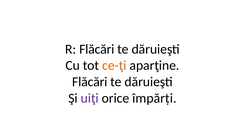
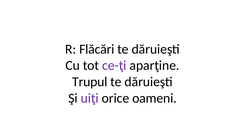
ce-ţi colour: orange -> purple (114, 65)
Flăcări: Flăcări -> Trupul (90, 82)
împărți: împărți -> oameni (154, 98)
